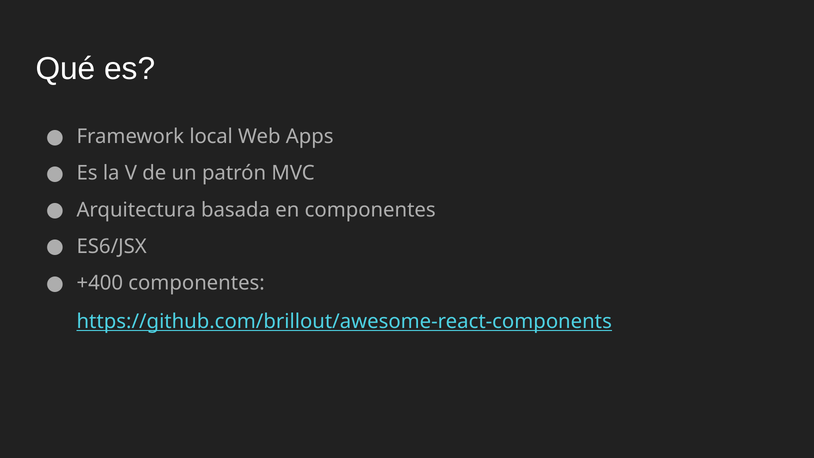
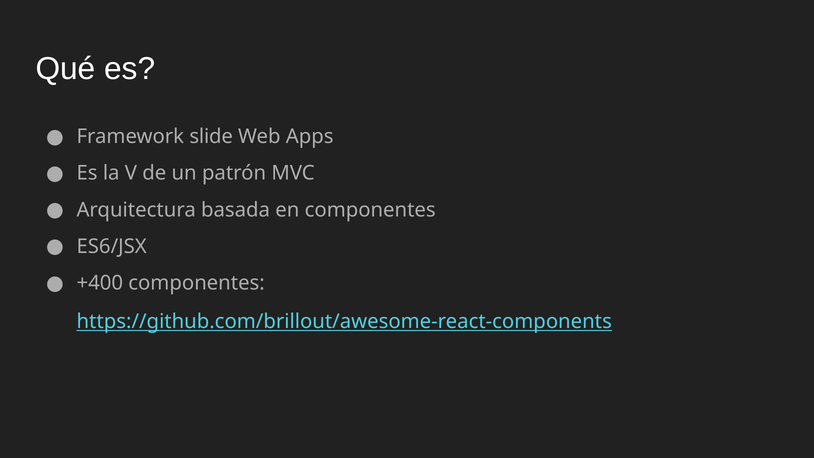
local: local -> slide (211, 137)
